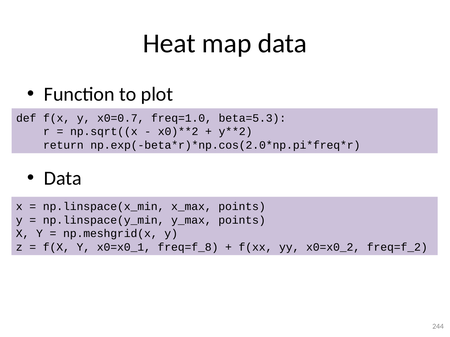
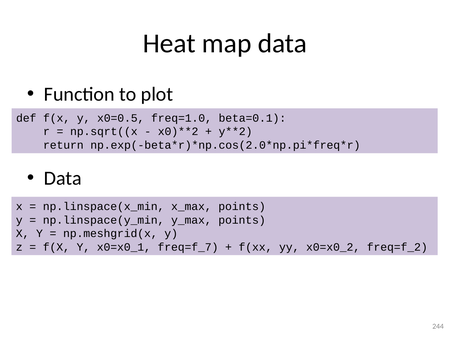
x0=0.7: x0=0.7 -> x0=0.5 (121, 118)
beta=5.3: beta=5.3 -> beta=0.1 (252, 118)
freq=f_8: freq=f_8 -> freq=f_7 (188, 247)
